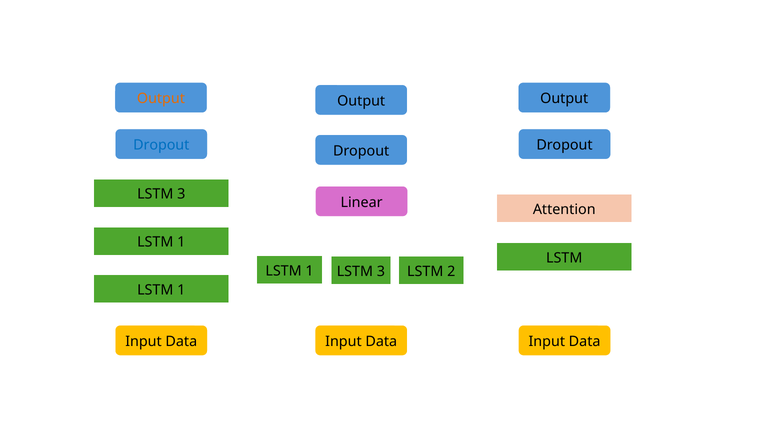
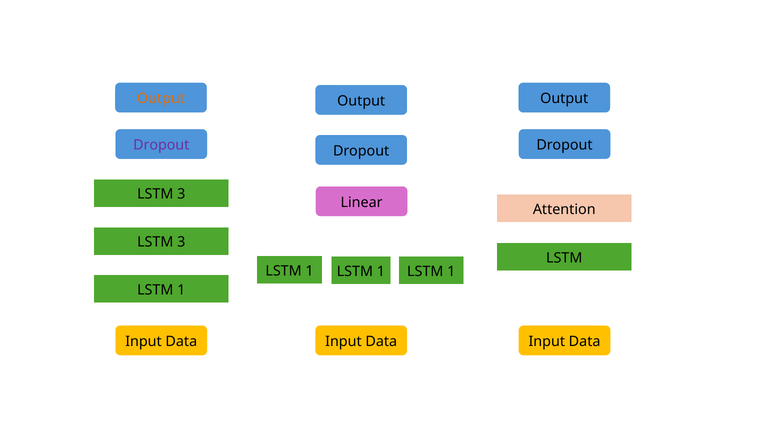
Dropout colour: blue -> purple (161, 145)
1: 1 -> 3 (181, 242)
3: 3 -> 1 (381, 271)
2: 2 -> 1 (451, 271)
